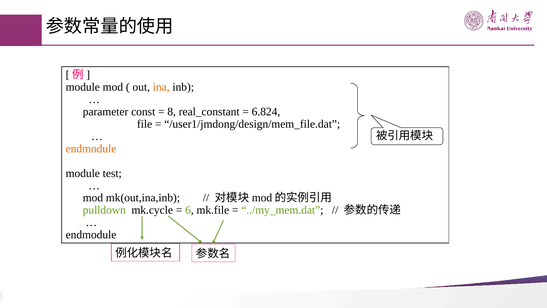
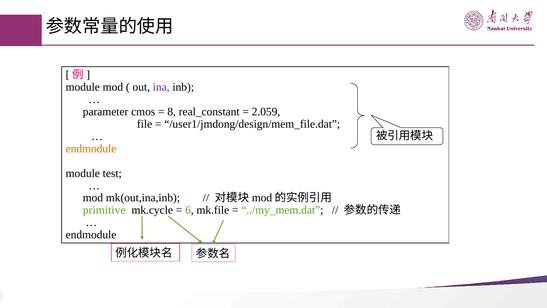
ina colour: orange -> purple (161, 87)
const: const -> cmos (143, 112)
6.824: 6.824 -> 2.059 (266, 112)
pulldown: pulldown -> primitive (104, 210)
